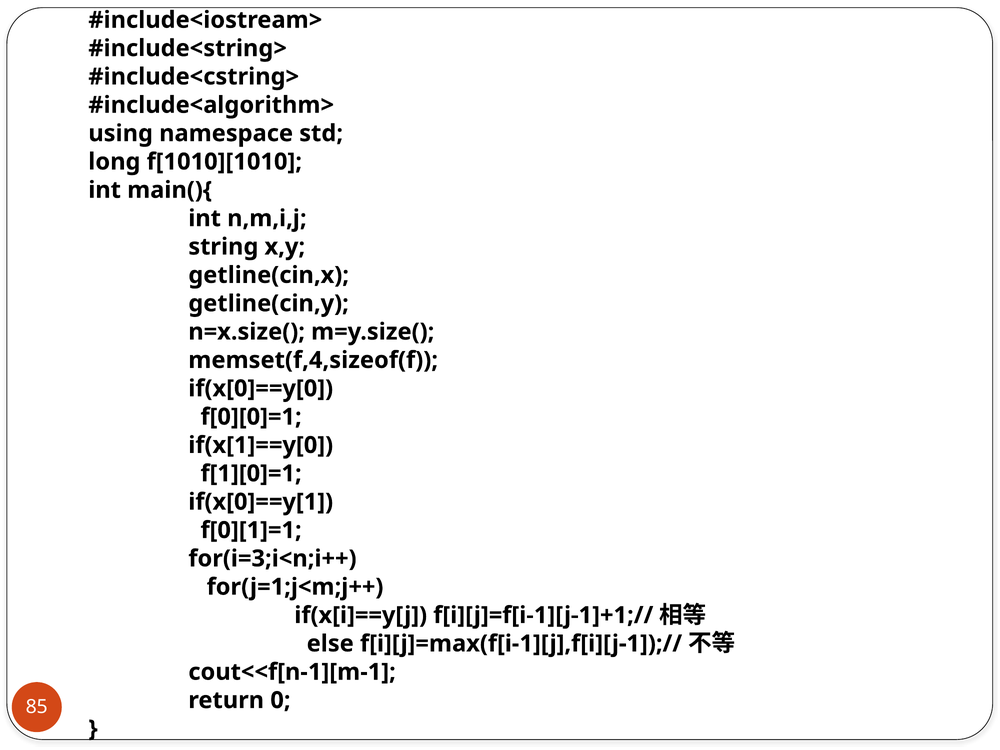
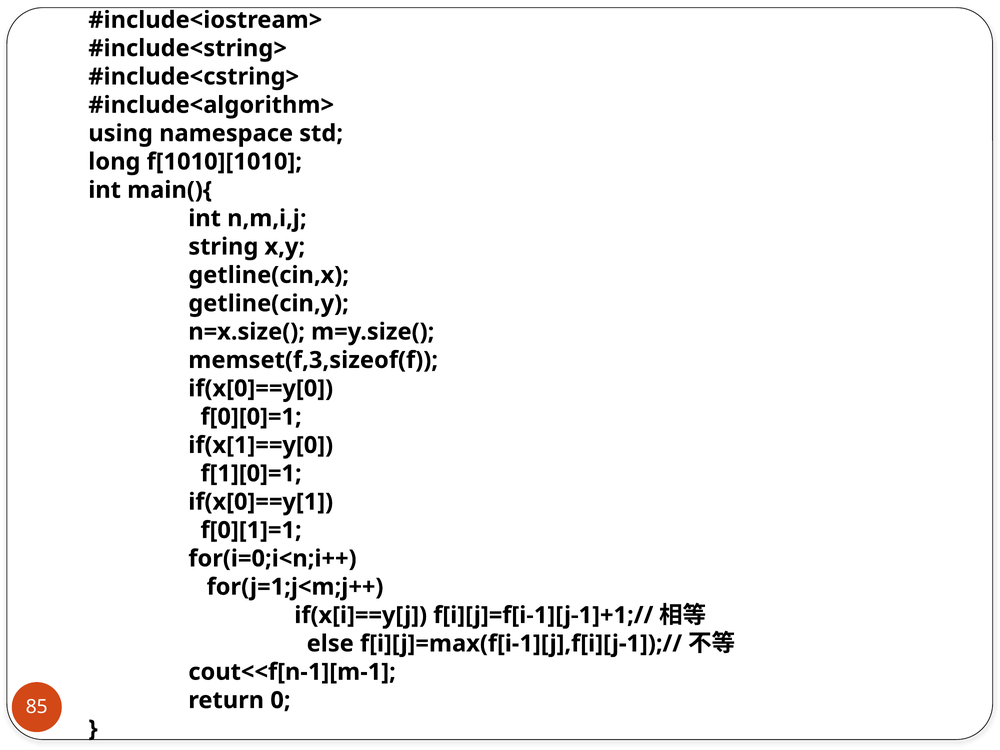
memset(f,4,sizeof(f: memset(f,4,sizeof(f -> memset(f,3,sizeof(f (313, 360)
for(i=3;i<n;i++: for(i=3;i<n;i++ -> for(i=0;i<n;i++ (272, 559)
